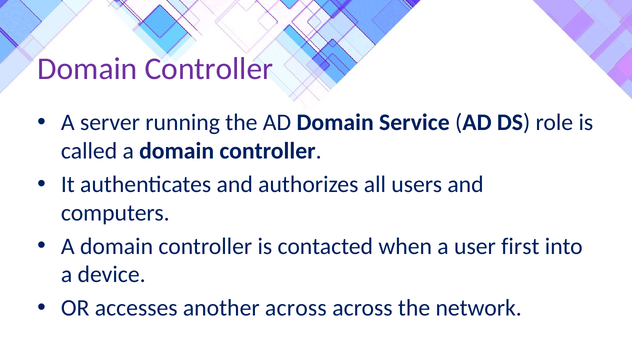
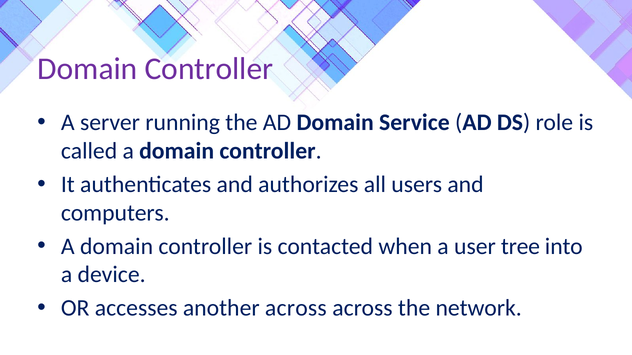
first: first -> tree (521, 247)
